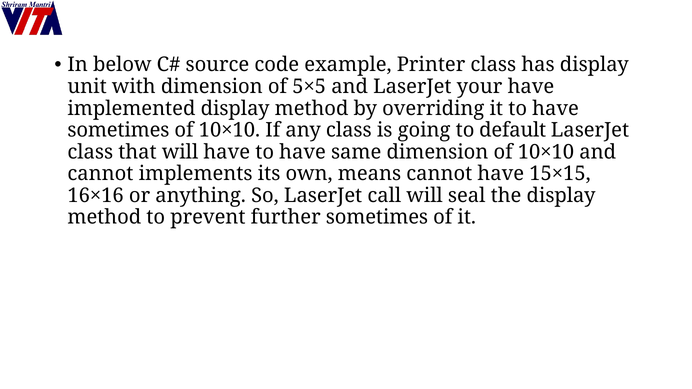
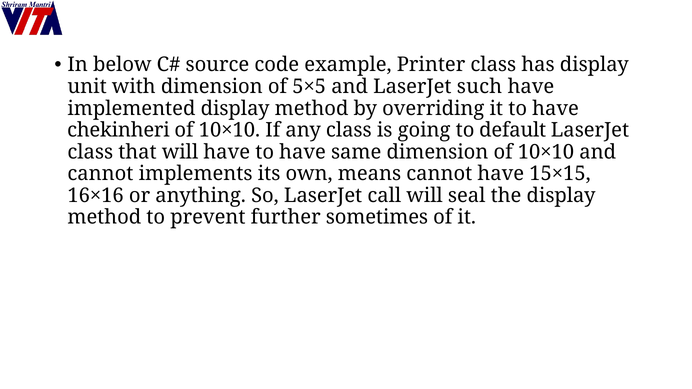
your: your -> such (479, 87)
sometimes: sometimes -> chekinheri (118, 130)
